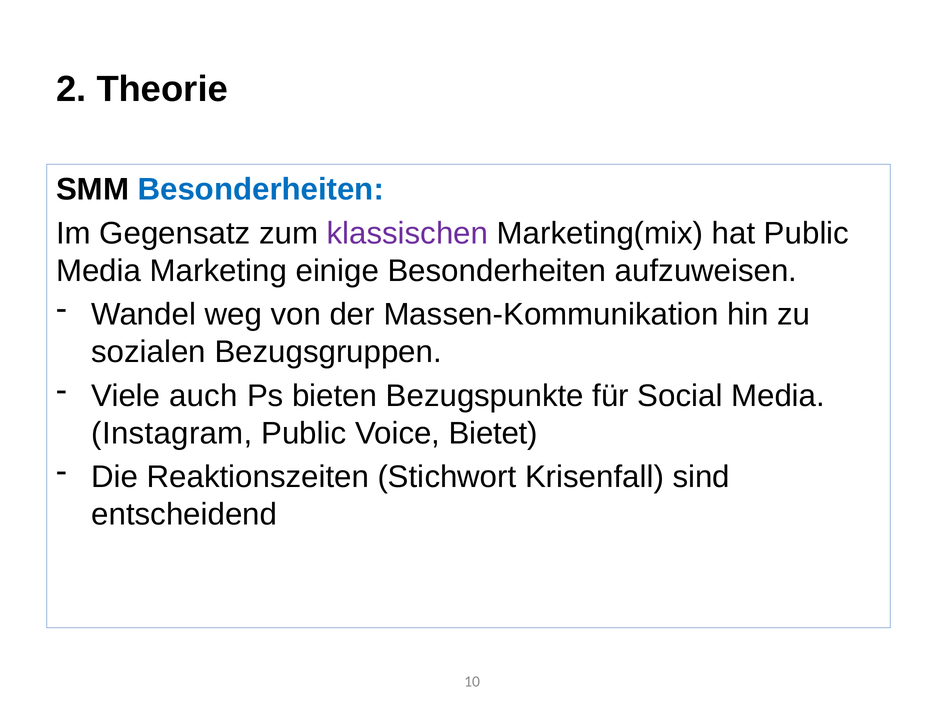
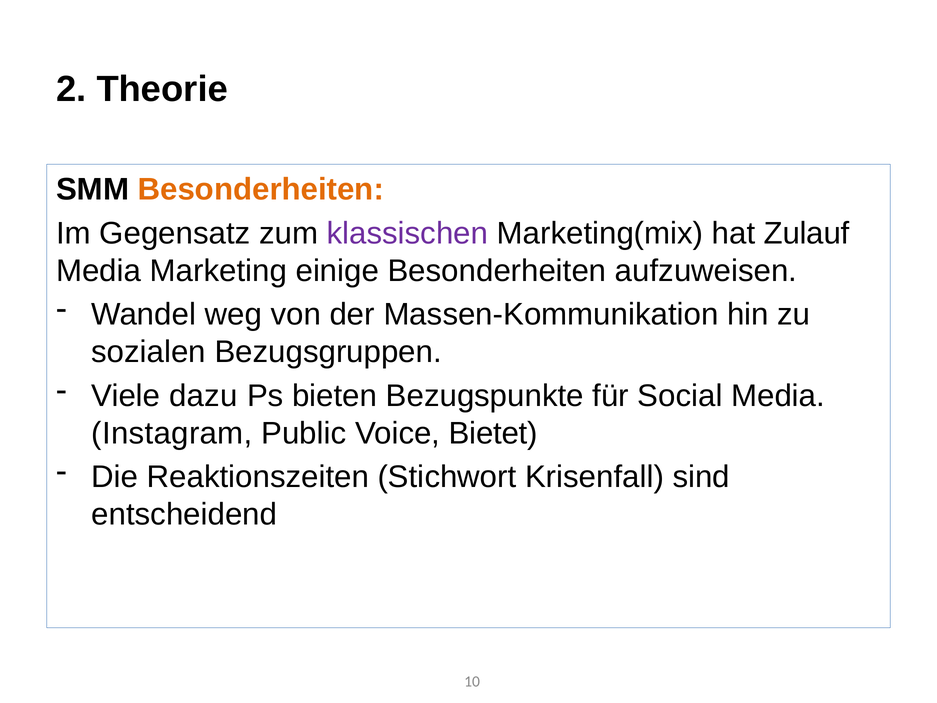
Besonderheiten colour: blue -> orange (261, 190)
hat Public: Public -> Zulauf (807, 233)
auch: auch -> dazu (203, 396)
